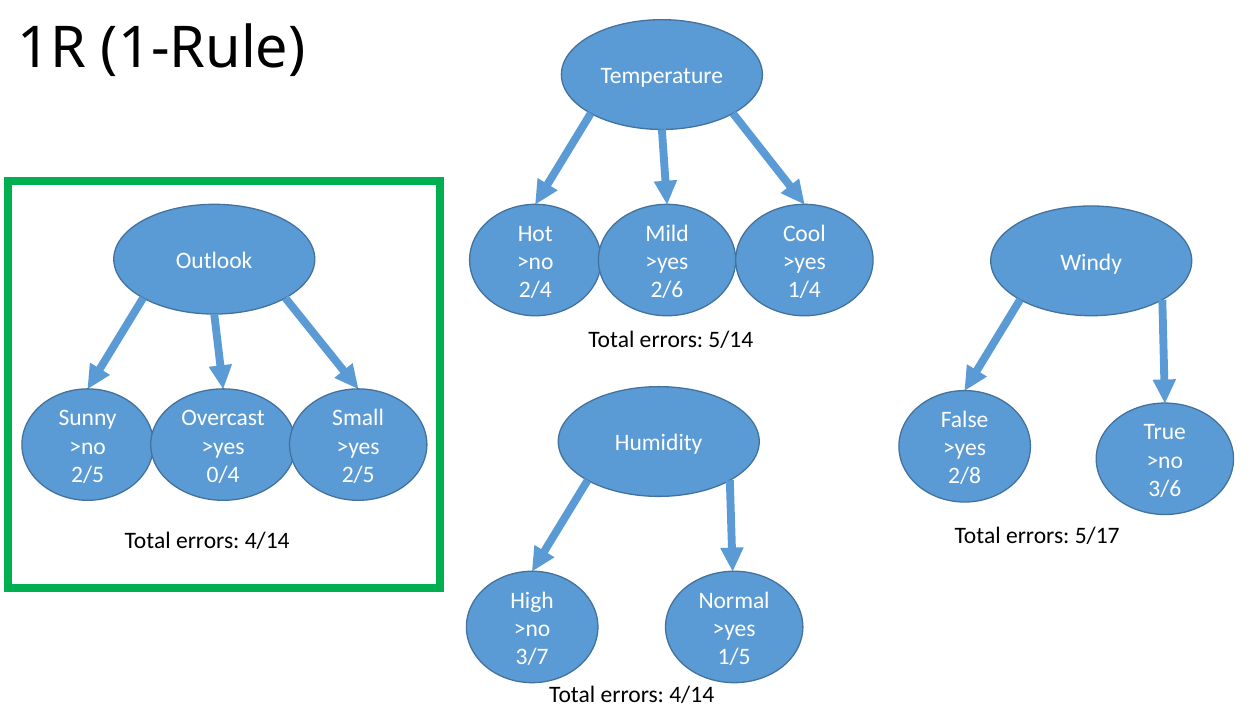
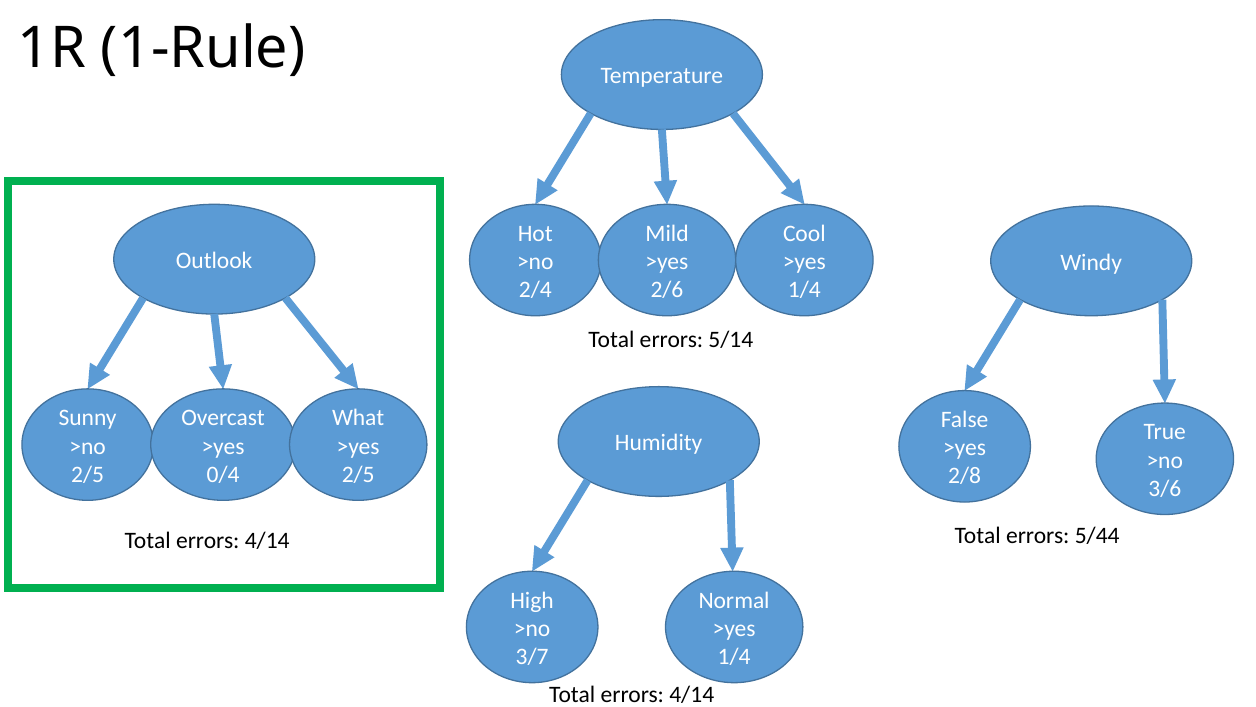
Small: Small -> What (358, 418)
5/17: 5/17 -> 5/44 (1097, 536)
1/5: 1/5 -> 1/4 (734, 656)
